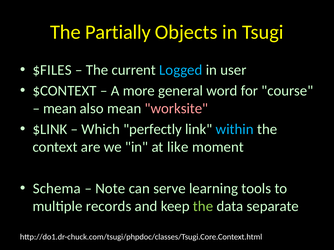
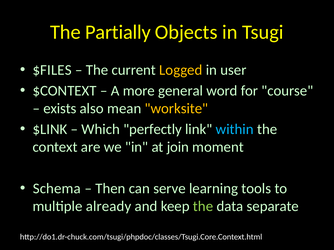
Logged colour: light blue -> yellow (181, 70)
mean: mean -> exists (60, 109)
worksite colour: pink -> yellow (176, 109)
like: like -> join (178, 147)
Note: Note -> Then (110, 189)
records: records -> already (109, 207)
